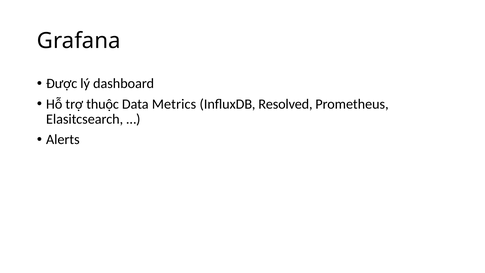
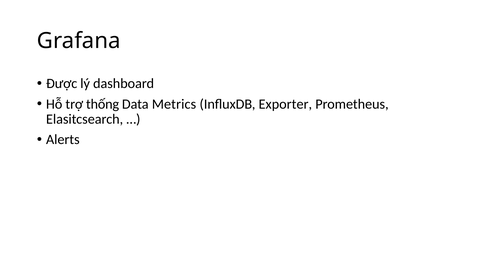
thuộc: thuộc -> thống (103, 104)
Resolved: Resolved -> Exporter (285, 104)
